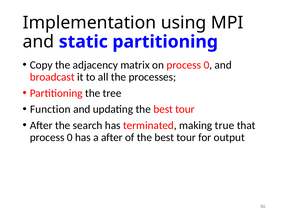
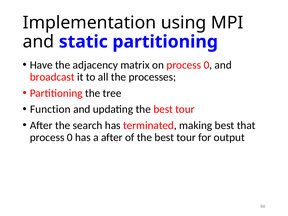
Copy: Copy -> Have (41, 65)
making true: true -> best (225, 125)
